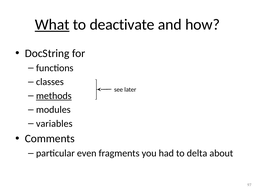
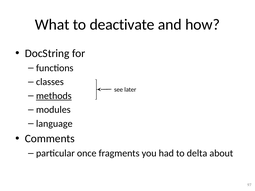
What underline: present -> none (52, 25)
variables: variables -> language (54, 124)
even: even -> once (87, 153)
